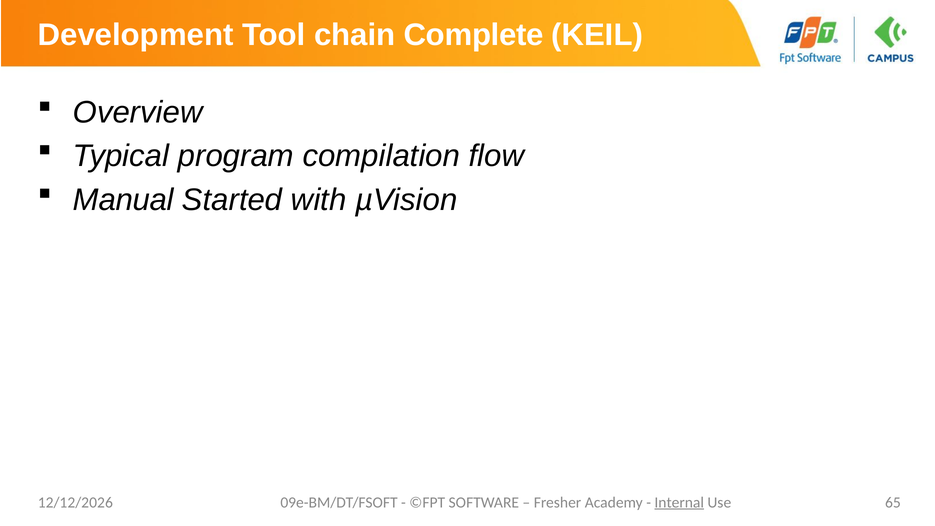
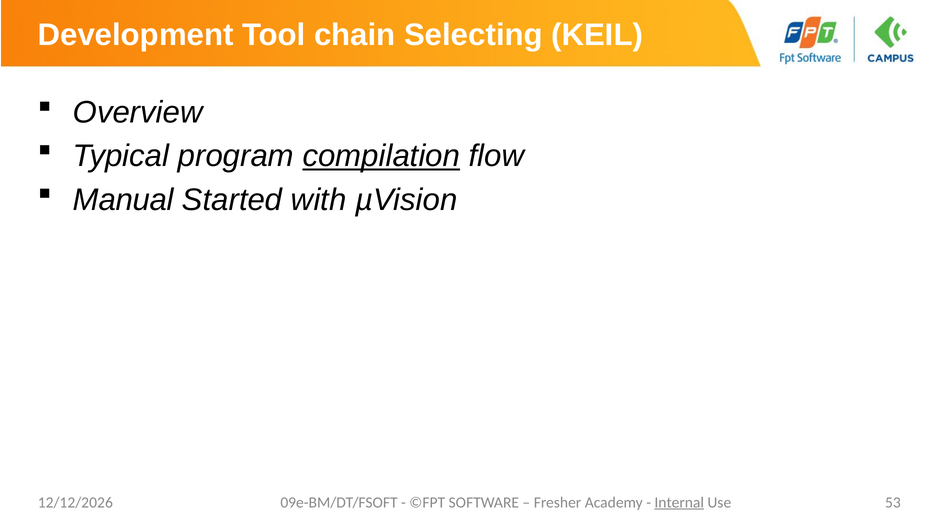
Complete: Complete -> Selecting (473, 35)
compilation underline: none -> present (381, 156)
65: 65 -> 53 (893, 502)
